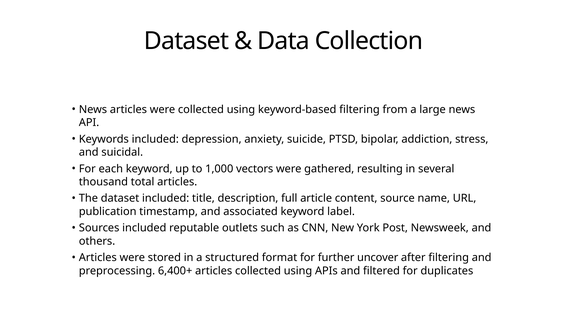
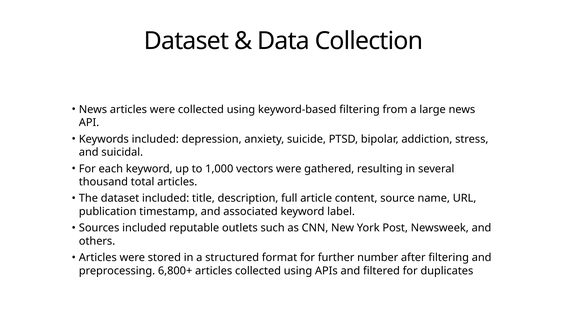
uncover: uncover -> number (378, 258)
6,400+: 6,400+ -> 6,800+ (175, 271)
